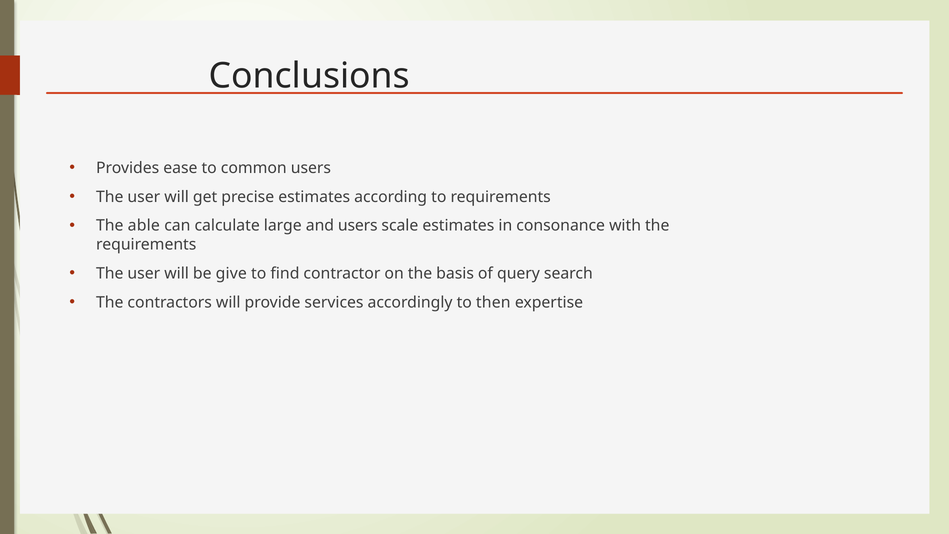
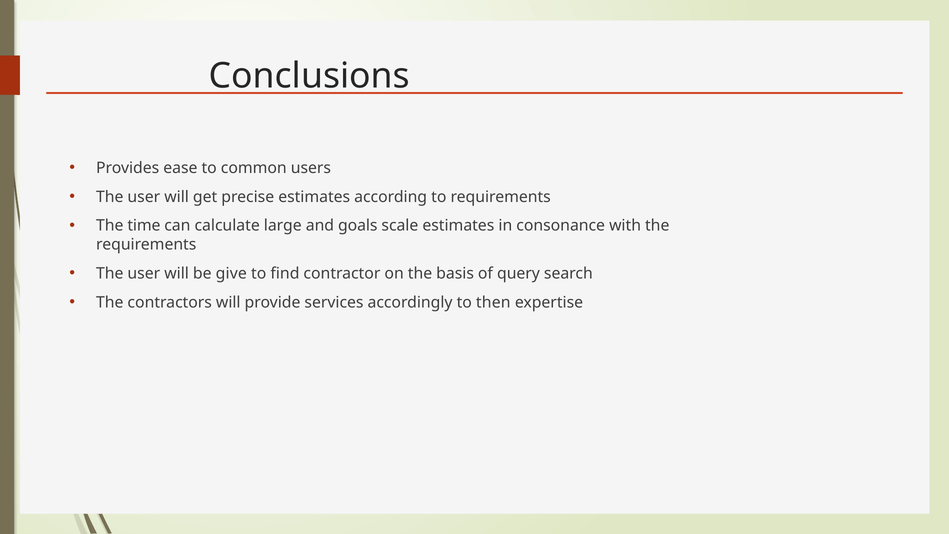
able: able -> time (144, 226)
and users: users -> goals (358, 226)
